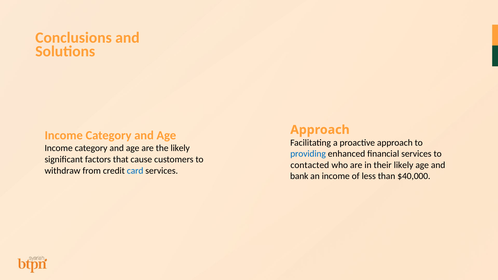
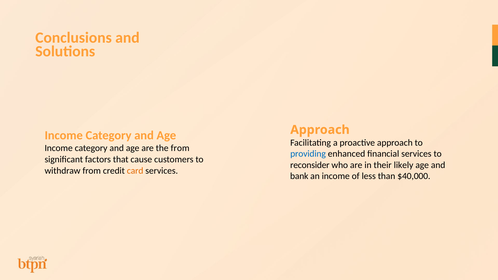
the likely: likely -> from (180, 148)
contacted: contacted -> reconsider (310, 165)
card colour: blue -> orange (135, 171)
